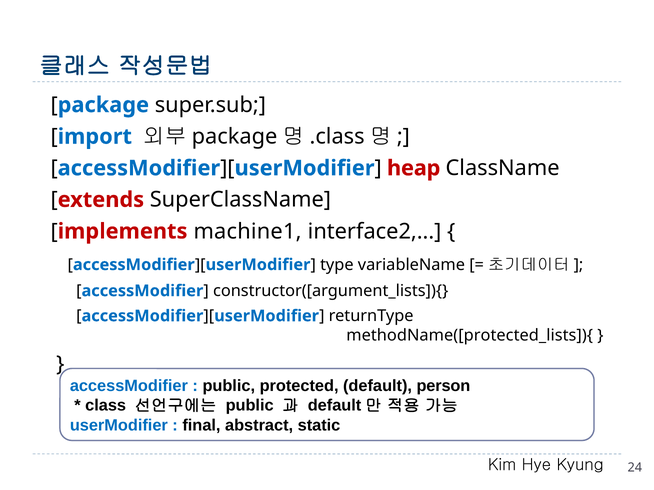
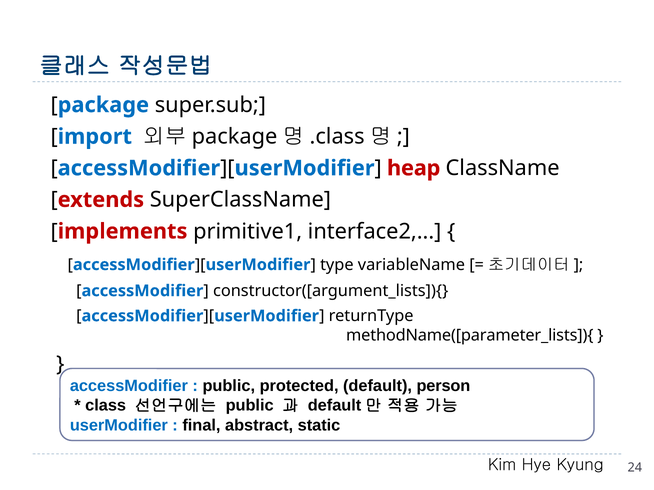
machine1: machine1 -> primitive1 (248, 232)
methodName([protected_lists]){: methodName([protected_lists]){ -> methodName([parameter_lists]){ (470, 336)
